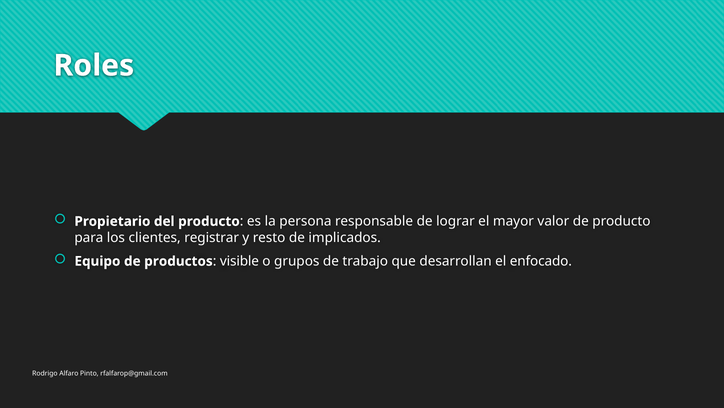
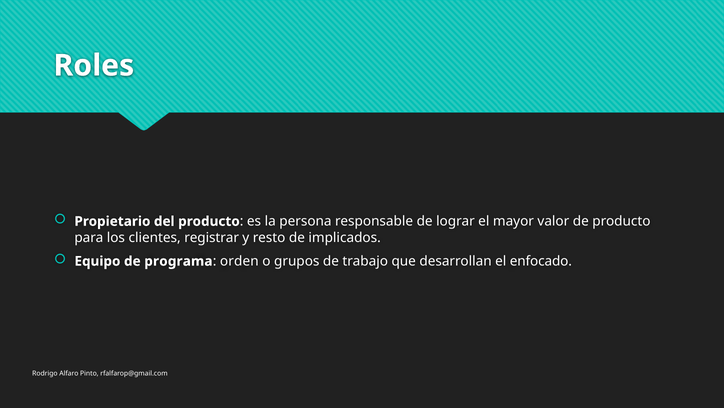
productos: productos -> programa (178, 261)
visible: visible -> orden (239, 261)
